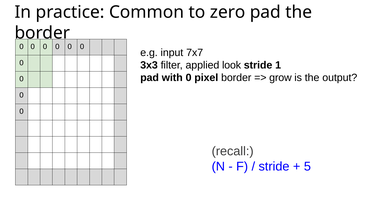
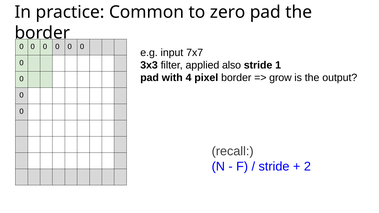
look: look -> also (232, 65)
with 0: 0 -> 4 (189, 78)
5: 5 -> 2 (307, 167)
